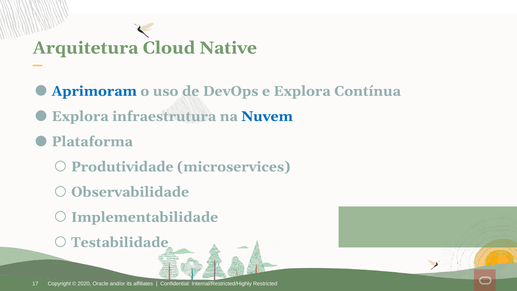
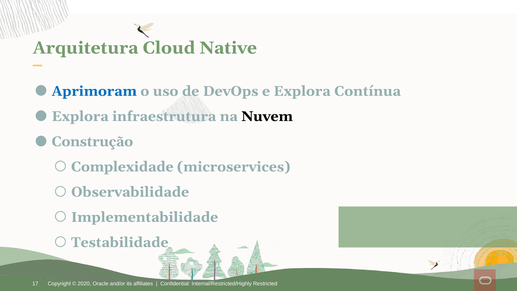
Nuvem colour: blue -> black (267, 116)
Plataforma: Plataforma -> Construção (92, 142)
Produtividade: Produtividade -> Complexidade (122, 167)
